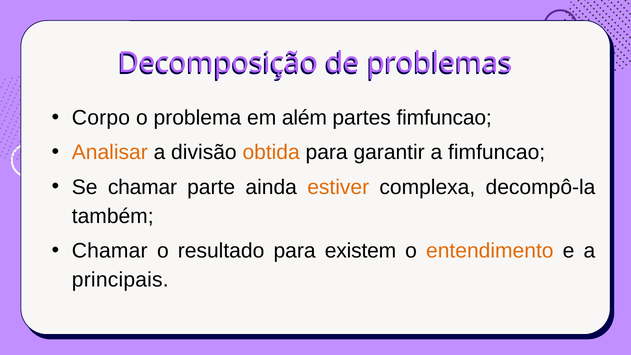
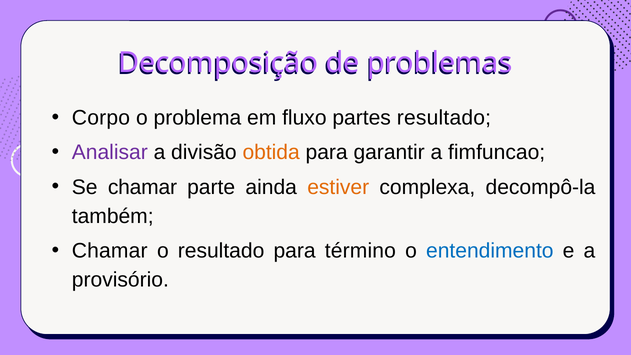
além: além -> fluxo (304, 118)
partes fimfuncao: fimfuncao -> resultado (444, 118)
Analisar colour: orange -> purple (110, 152)
existem: existem -> término (360, 251)
entendimento colour: orange -> blue (490, 251)
principais: principais -> provisório (120, 280)
